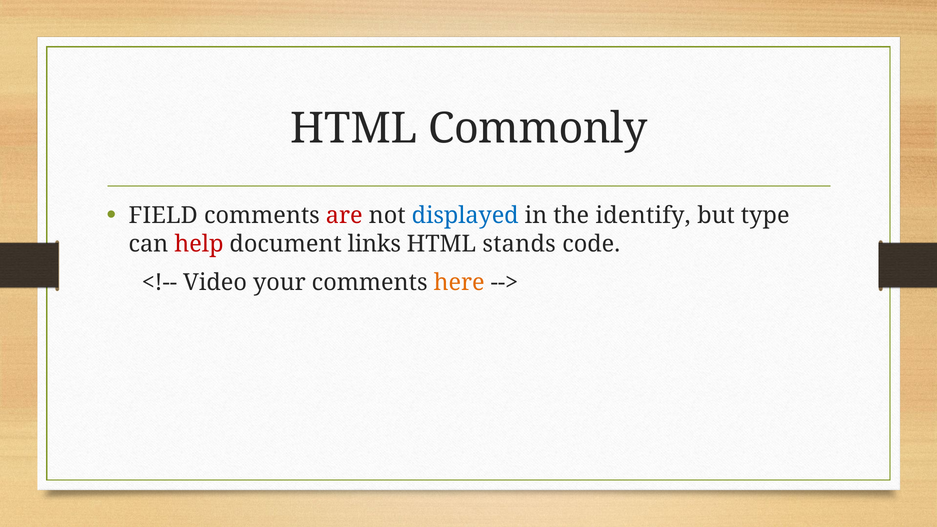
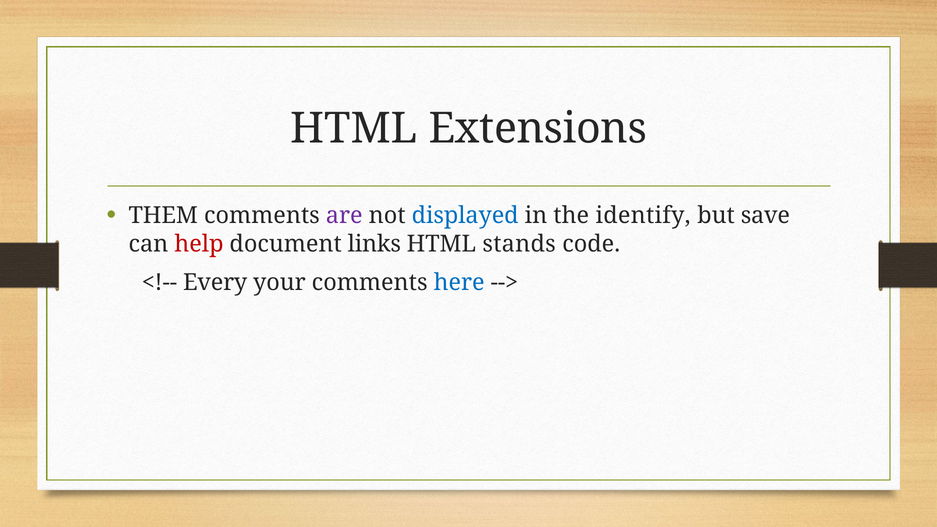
Commonly: Commonly -> Extensions (538, 129)
FIELD: FIELD -> THEM (163, 216)
are colour: red -> purple (344, 216)
type: type -> save (765, 216)
Video: Video -> Every (215, 282)
here colour: orange -> blue (459, 282)
